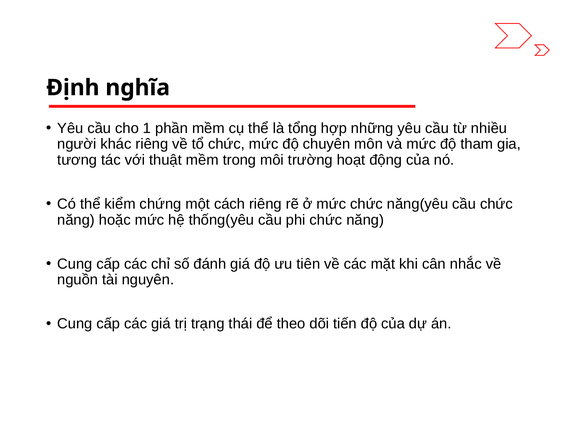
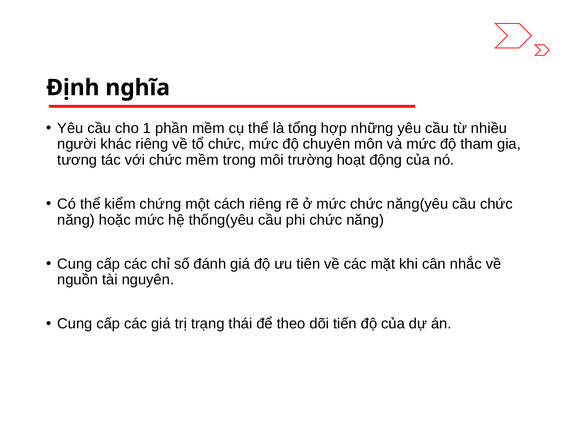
với thuật: thuật -> chức (166, 160)
